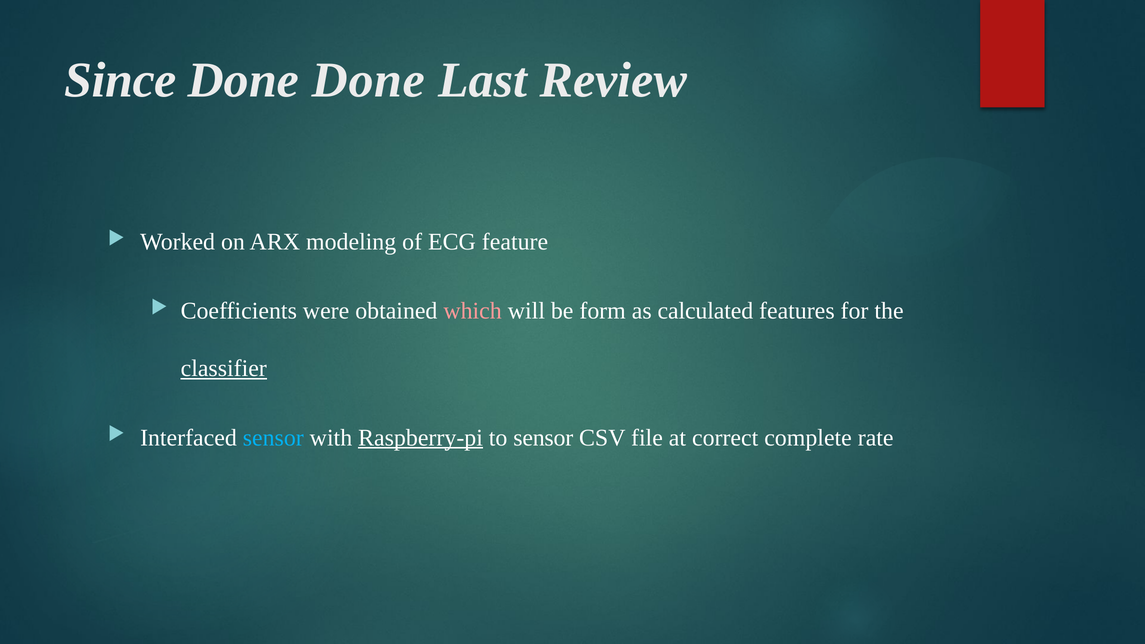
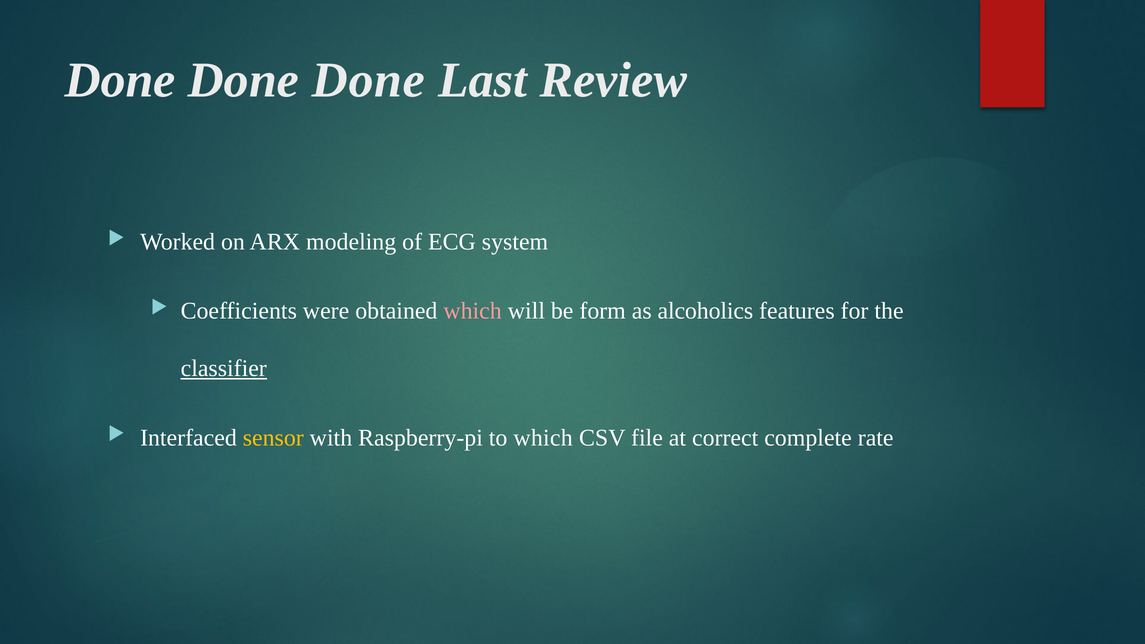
Since: Since -> Done (120, 80)
feature: feature -> system (515, 242)
calculated: calculated -> alcoholics (705, 311)
sensor colour: light blue -> yellow (273, 438)
Raspberry-pi underline: present -> none (421, 438)
to sensor: sensor -> which (543, 438)
